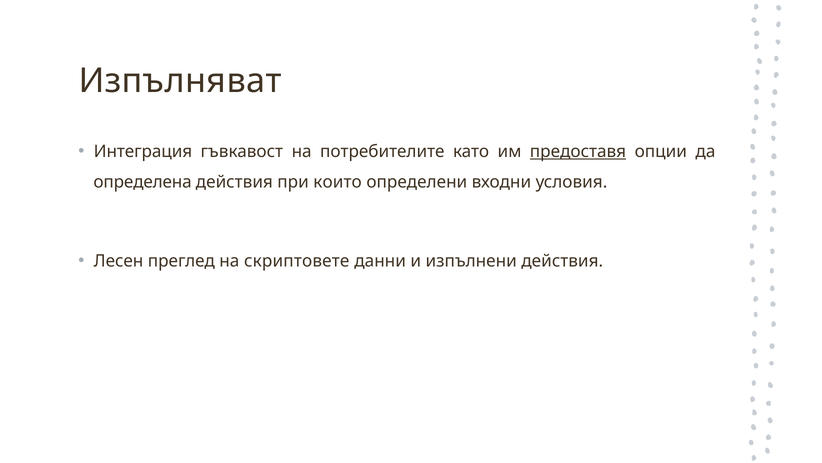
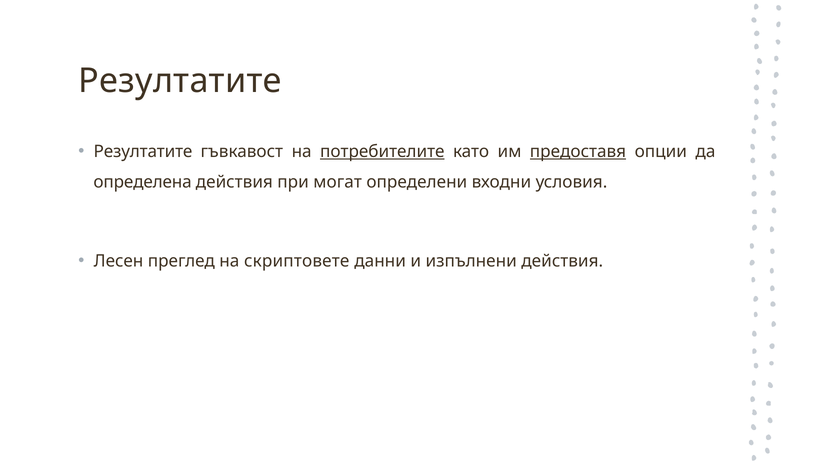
Изпълняват: Изпълняват -> Резултатите (180, 81)
Интеграция: Интеграция -> Резултатите (143, 151)
потребителите underline: none -> present (382, 151)
които: които -> могат (338, 182)
